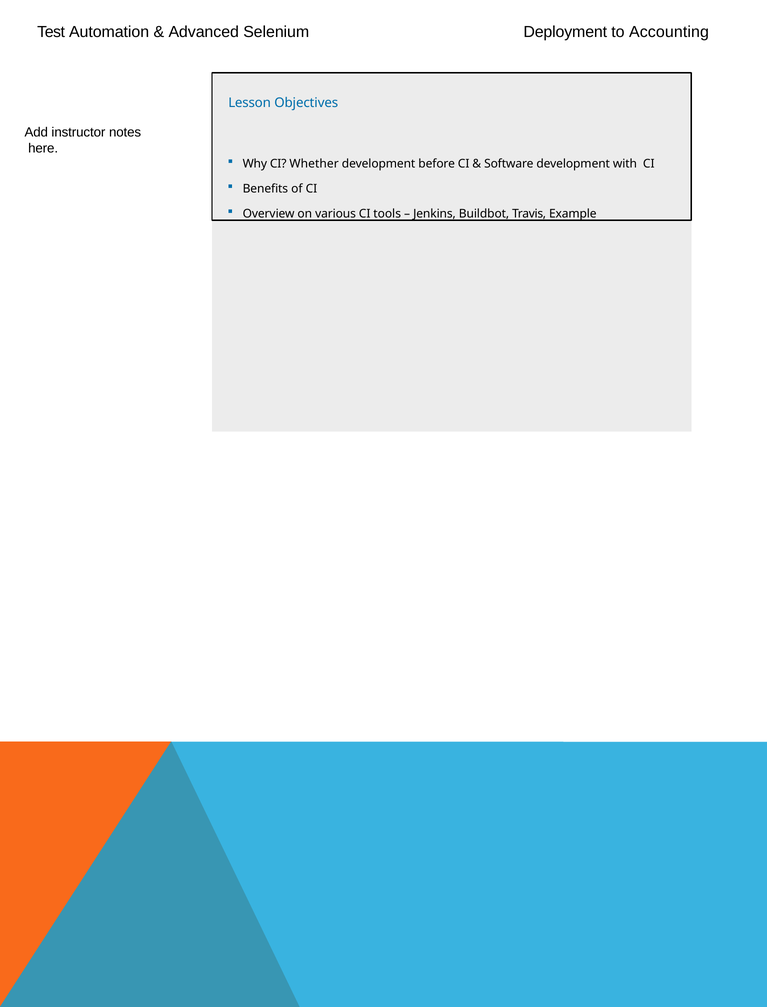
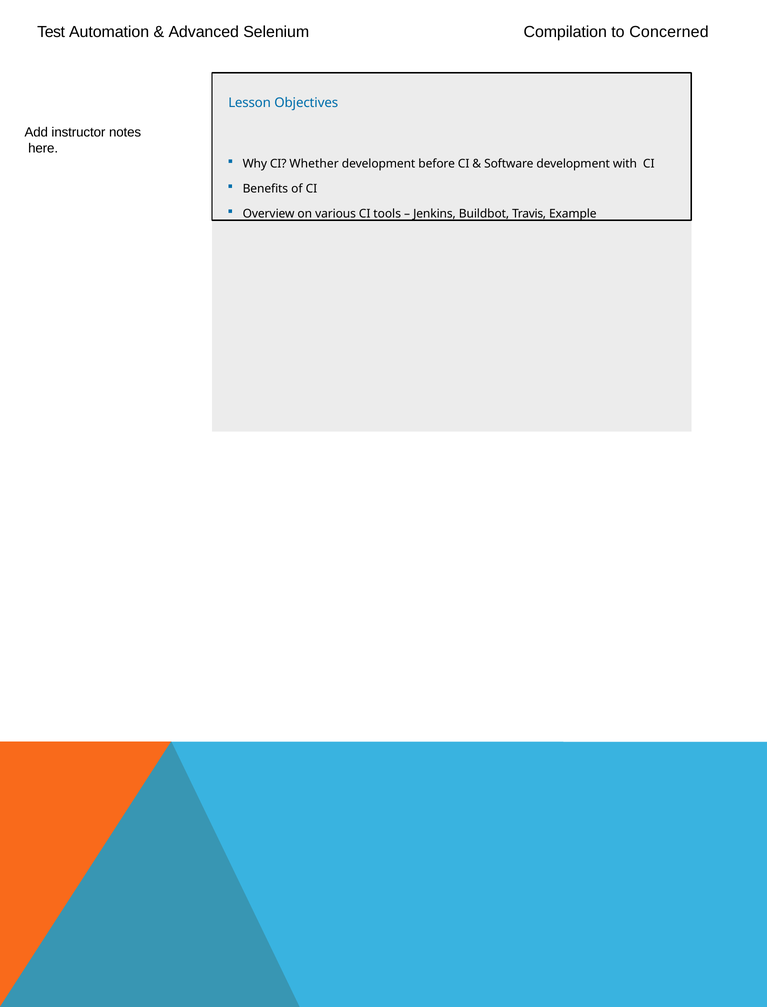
Deployment: Deployment -> Compilation (565, 32)
Accounting: Accounting -> Concerned (669, 32)
